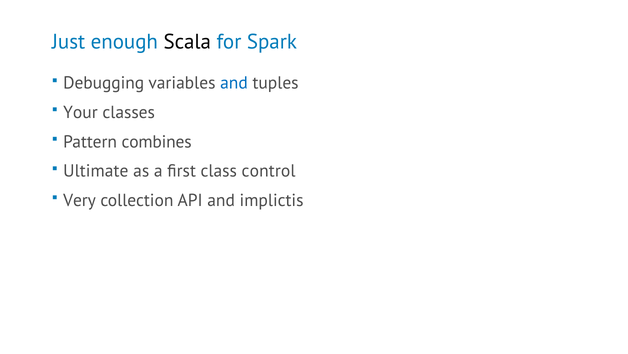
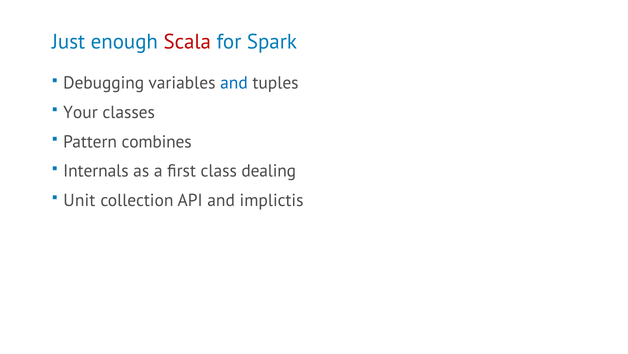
Scala colour: black -> red (187, 42)
Ultimate: Ultimate -> Internals (96, 171)
control: control -> dealing (269, 171)
Very: Very -> Unit (79, 200)
